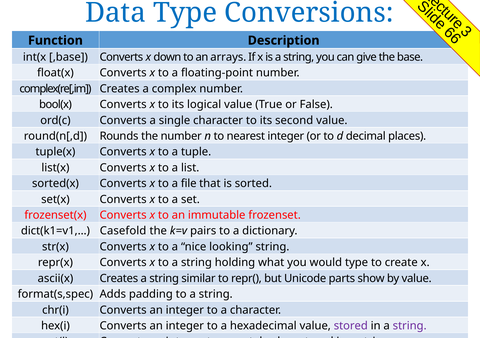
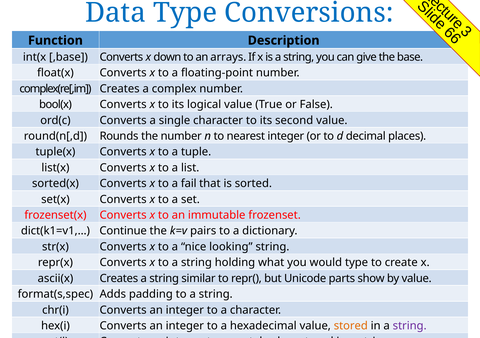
file: file -> fail (189, 184)
Casefold: Casefold -> Continue (123, 231)
stored colour: purple -> orange (351, 326)
